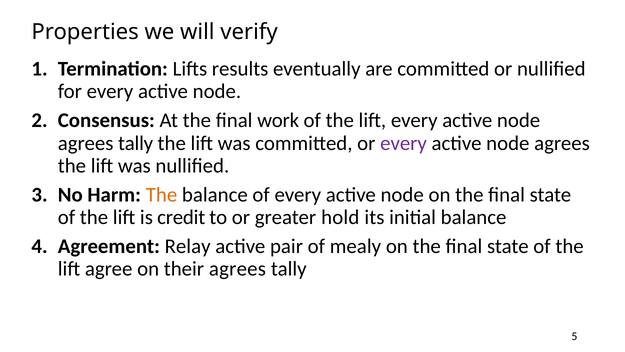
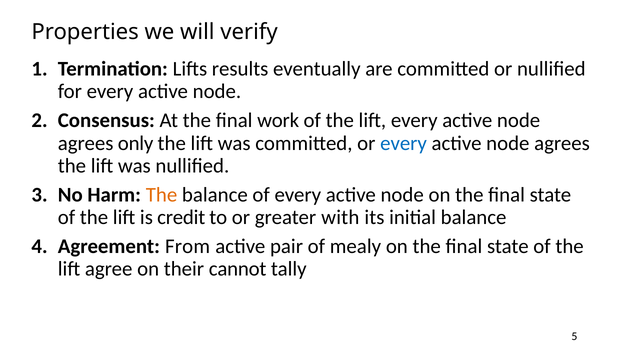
tally: tally -> only (136, 143)
every colour: purple -> blue (404, 143)
hold: hold -> with (340, 217)
Relay: Relay -> From (188, 246)
their agrees: agrees -> cannot (238, 269)
